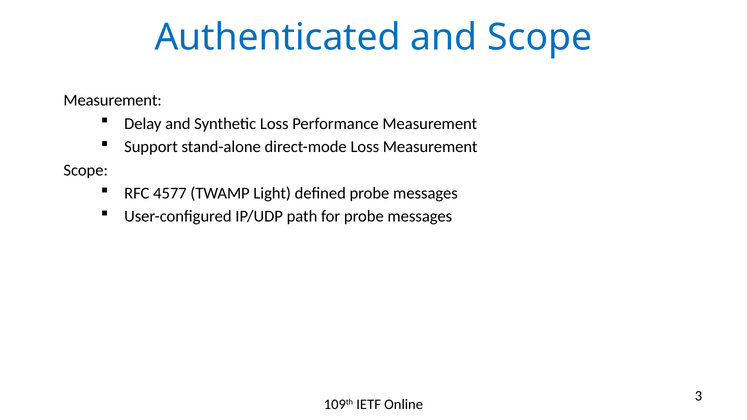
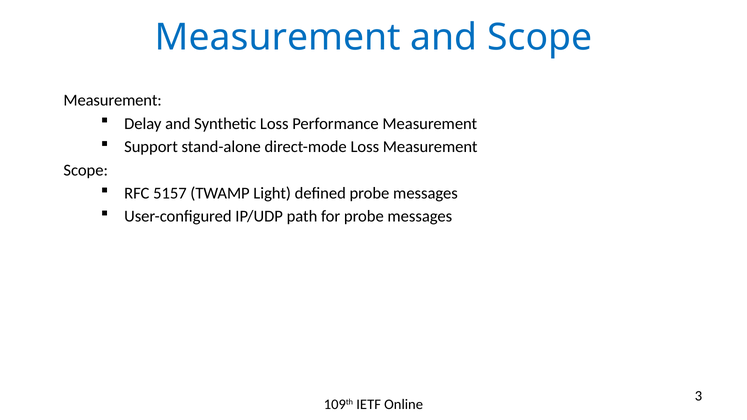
Authenticated: Authenticated -> Measurement (278, 38)
4577: 4577 -> 5157 (170, 193)
